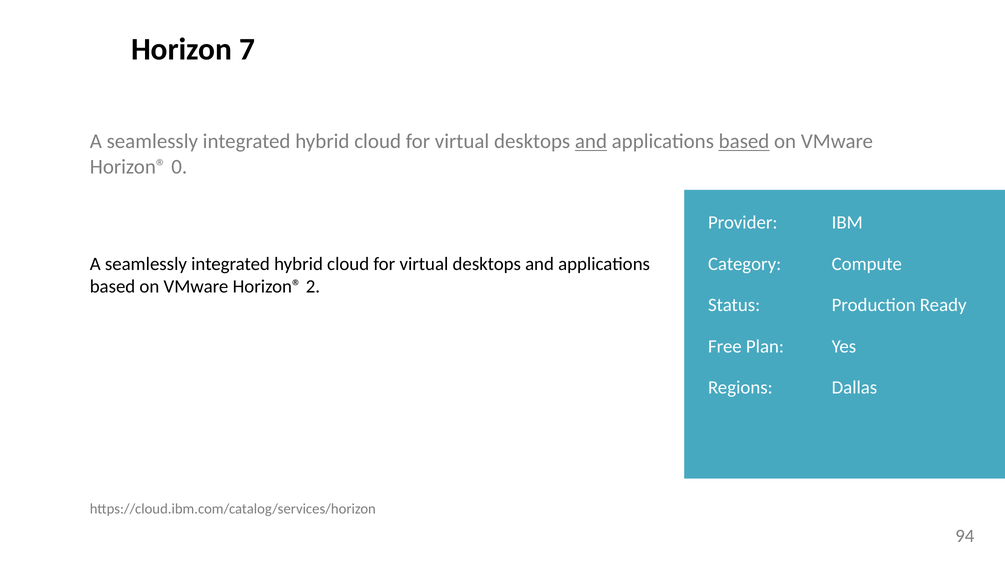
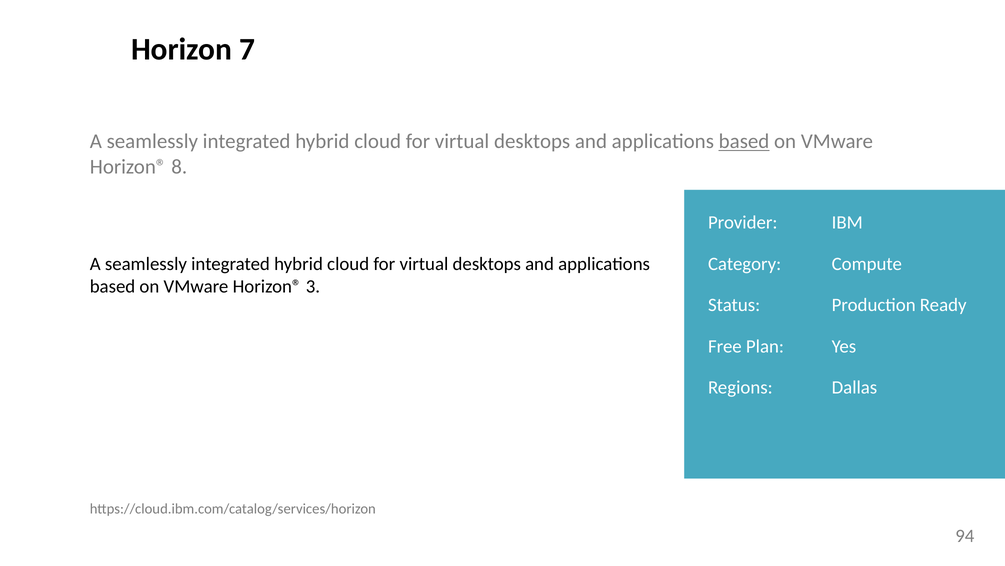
and underline: present -> none (591, 141)
0: 0 -> 8 (179, 167)
2: 2 -> 3 (313, 286)
